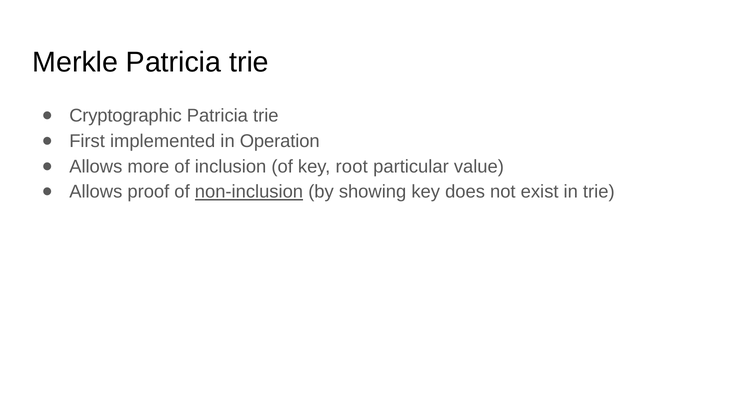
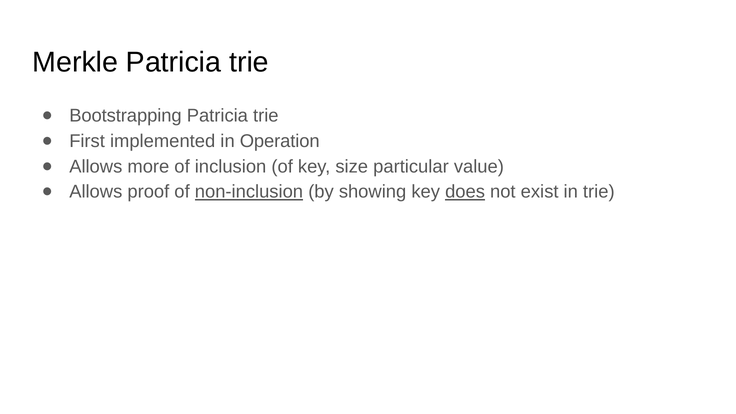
Cryptographic: Cryptographic -> Bootstrapping (125, 116)
root: root -> size (352, 167)
does underline: none -> present (465, 192)
